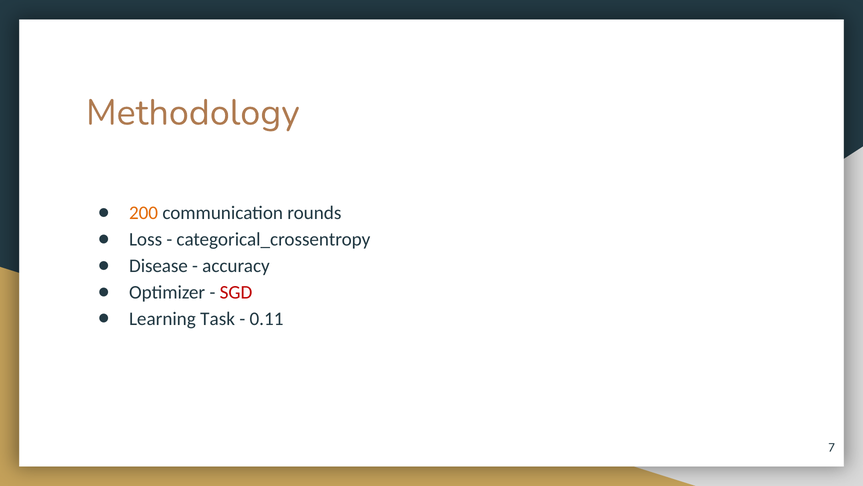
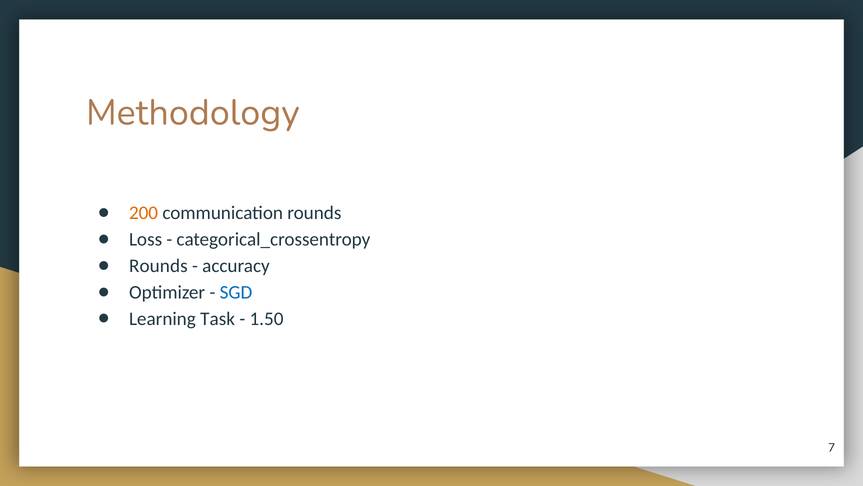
Disease: Disease -> Rounds (158, 266)
SGD colour: red -> blue (236, 292)
0.11: 0.11 -> 1.50 (267, 318)
